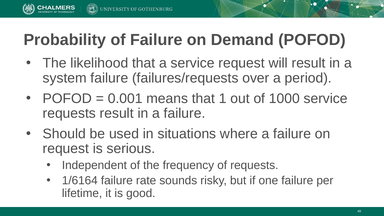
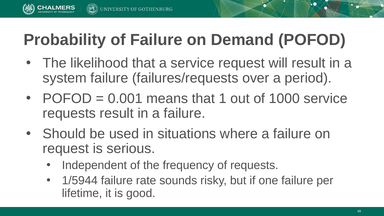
1/6164: 1/6164 -> 1/5944 (80, 180)
